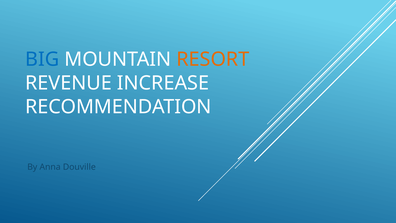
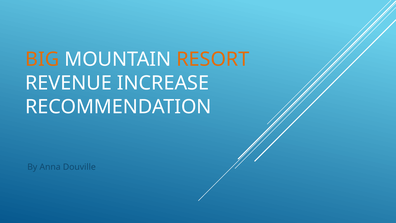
BIG colour: blue -> orange (42, 59)
